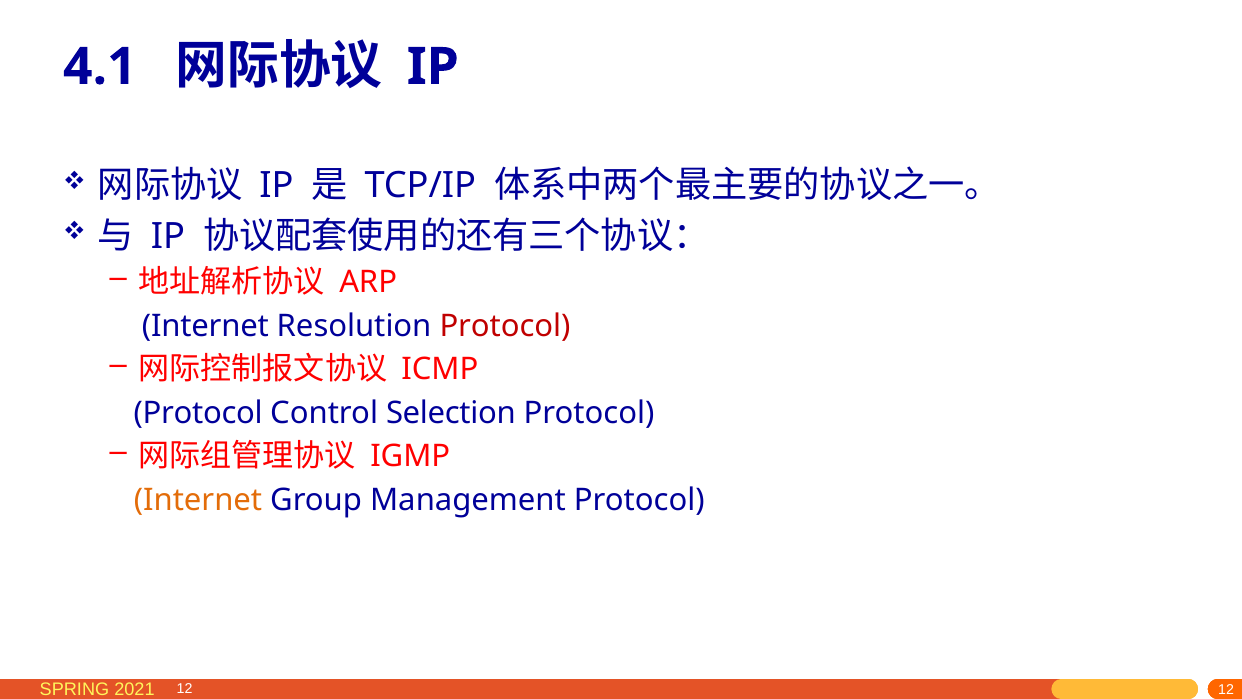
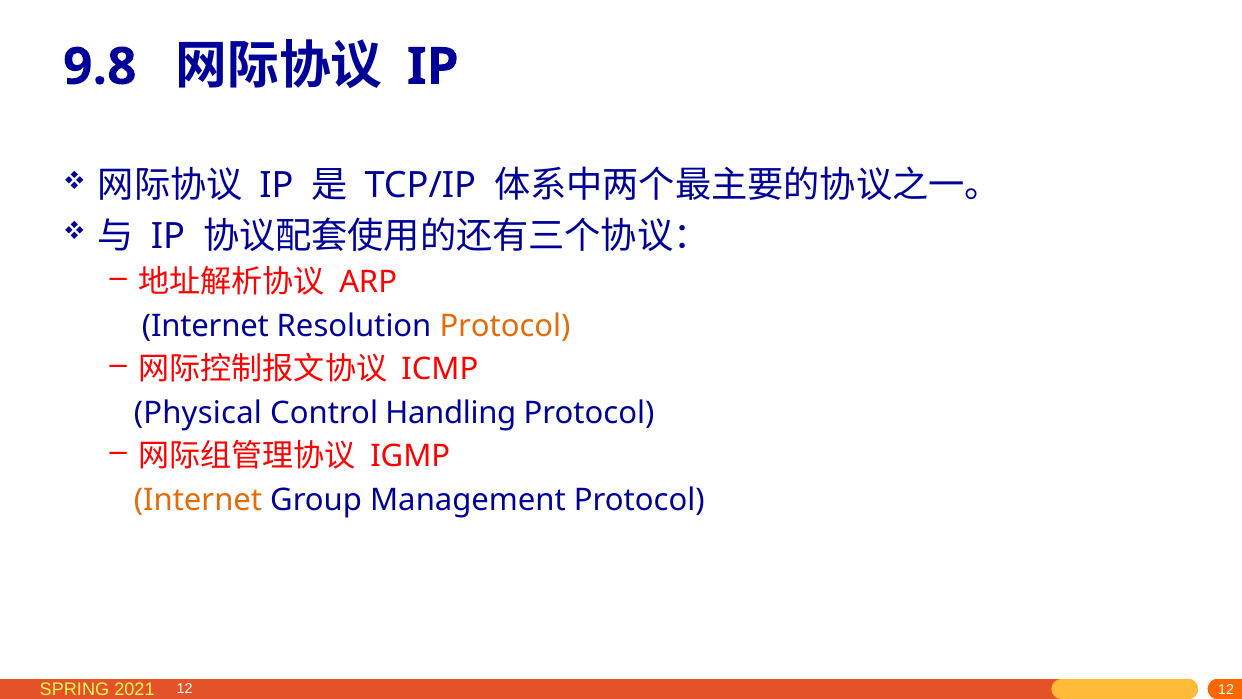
4.1: 4.1 -> 9.8 (100, 67)
Protocol colour: red -> orange (505, 326)
Protocol: Protocol -> Physical (198, 413)
Selection: Selection -> Handling (451, 413)
